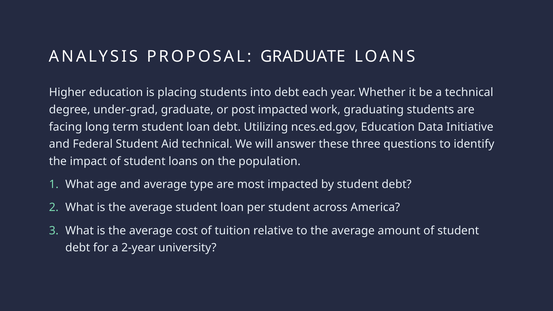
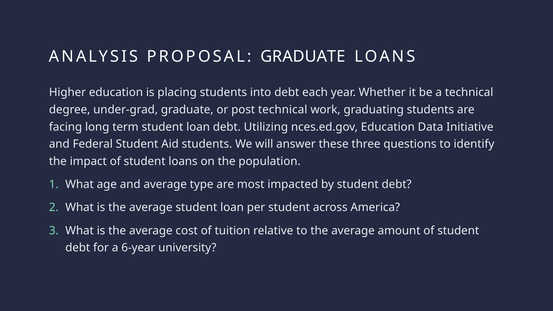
post impacted: impacted -> technical (283, 110)
Aid technical: technical -> students (207, 144)
2-year: 2-year -> 6-year (138, 248)
